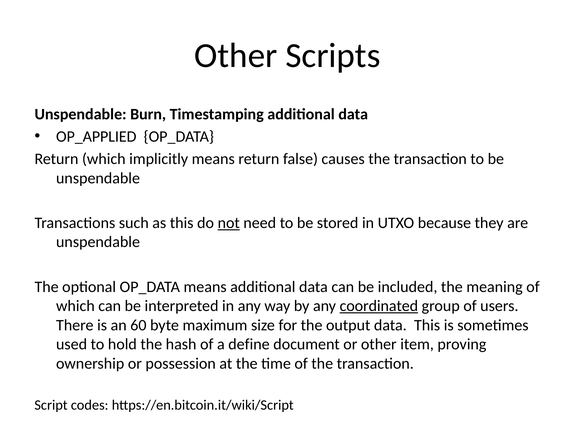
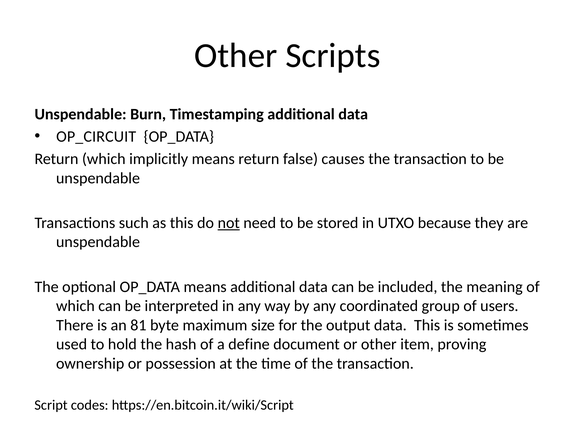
OP_APPLIED: OP_APPLIED -> OP_CIRCUIT (96, 137)
coordinated underline: present -> none (379, 306)
60: 60 -> 81 (138, 325)
